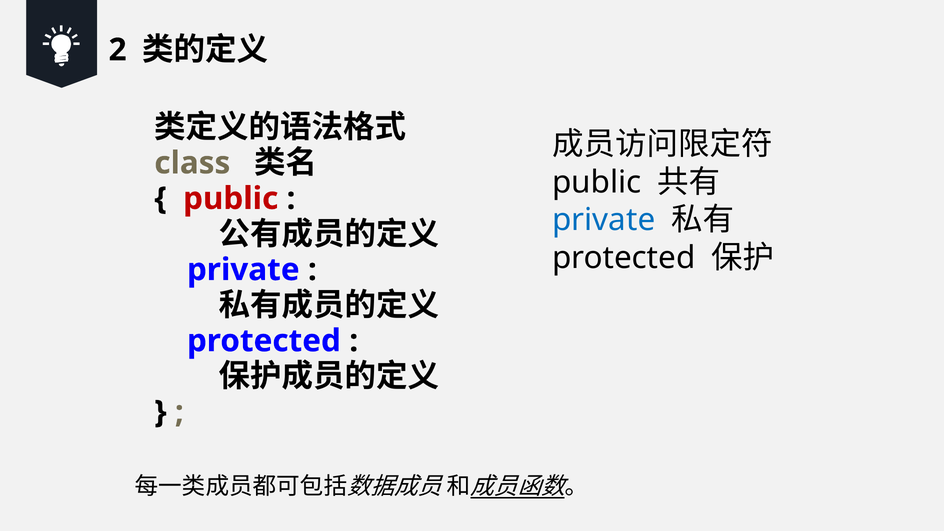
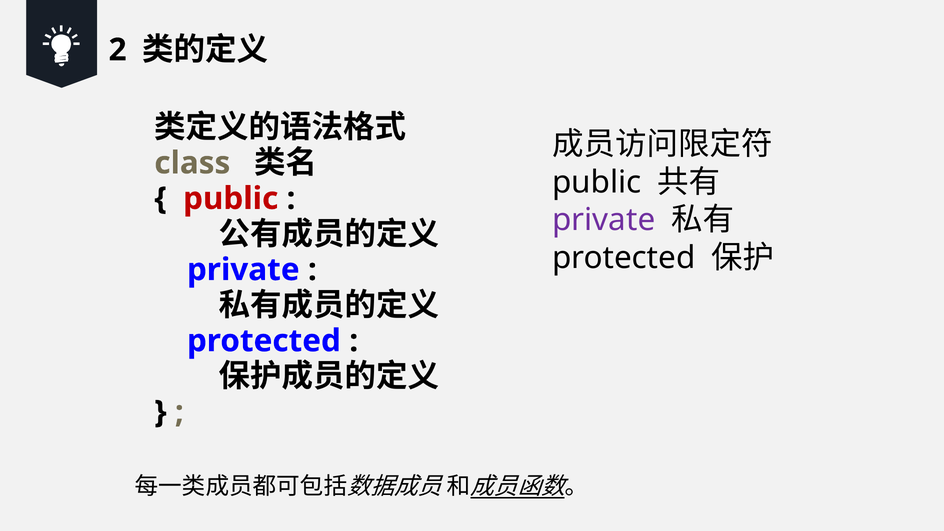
private colour: blue -> purple (604, 220)
